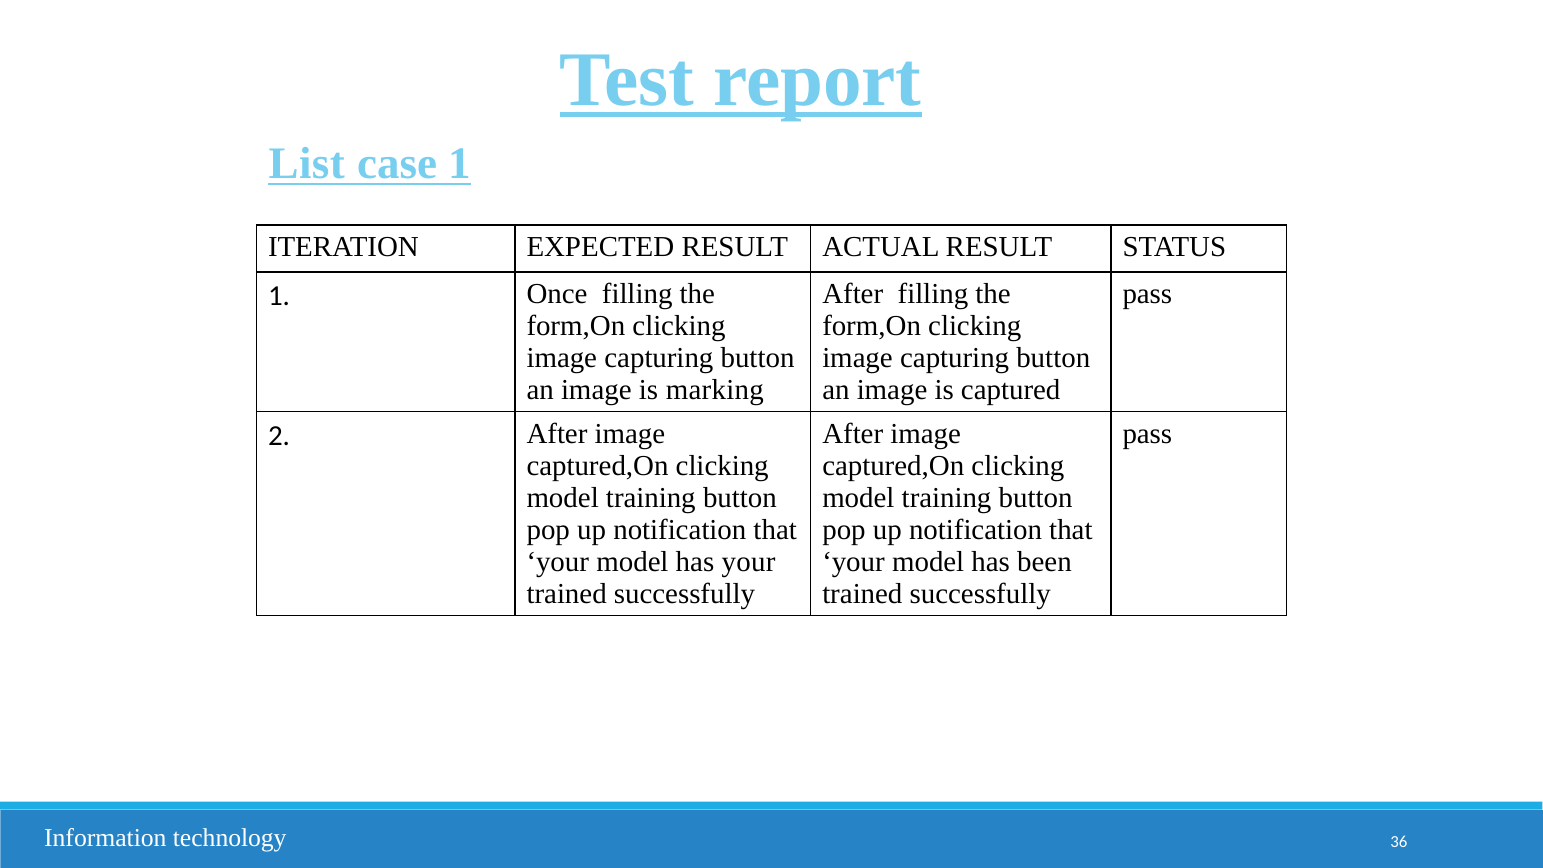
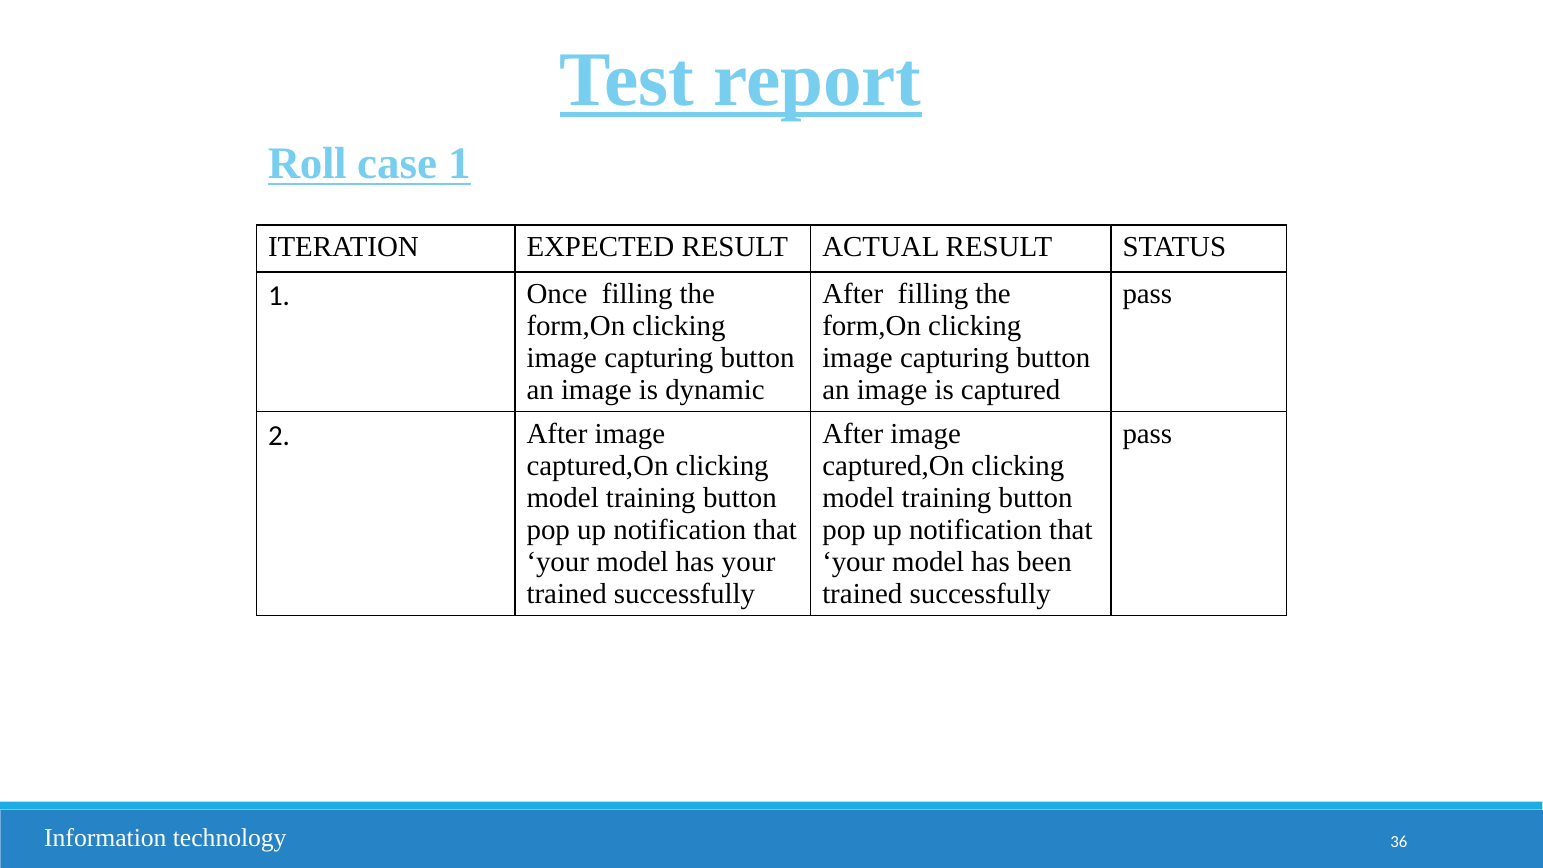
List: List -> Roll (307, 164)
marking: marking -> dynamic (715, 390)
